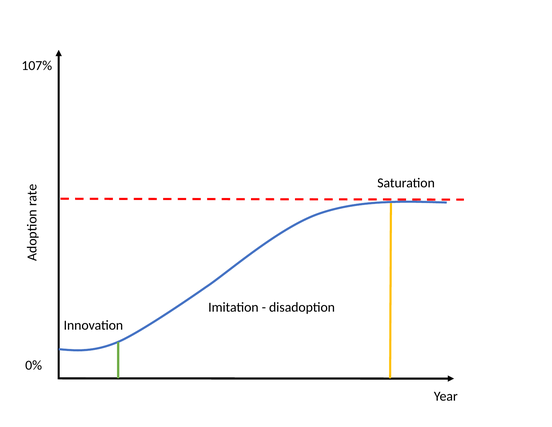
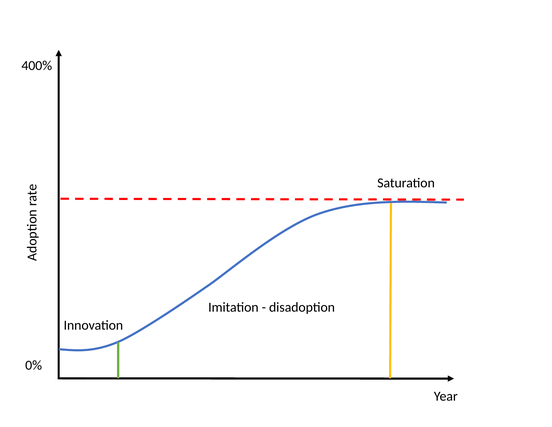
107%: 107% -> 400% (37, 66)
